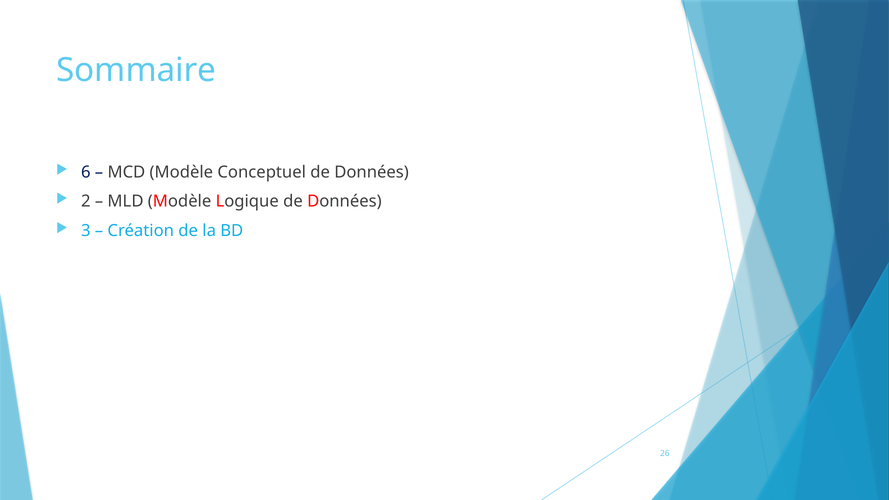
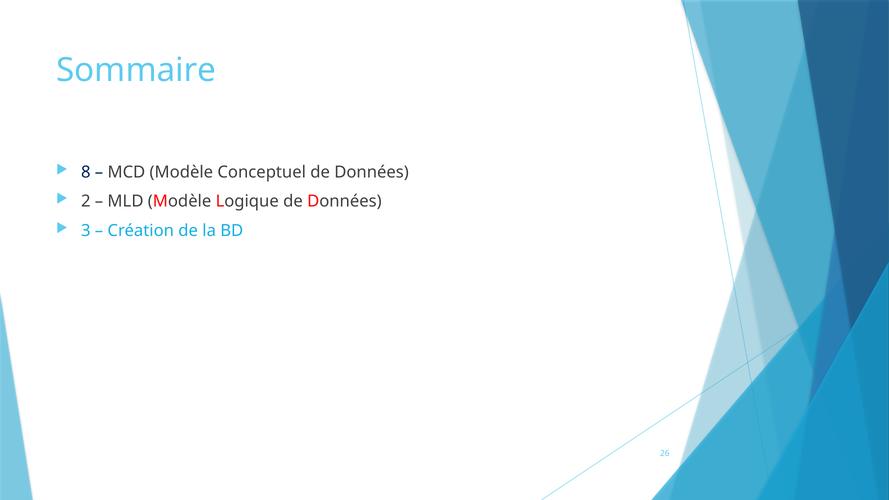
6: 6 -> 8 (86, 172)
